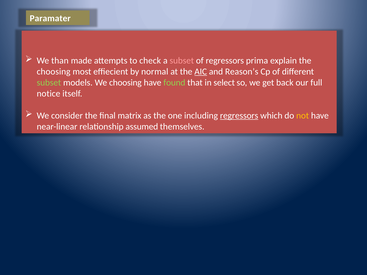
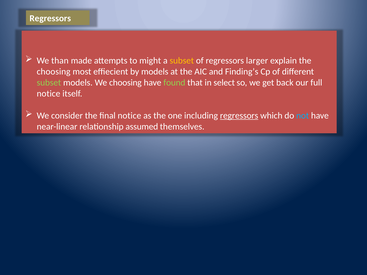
Paramater: Paramater -> Regressors (50, 18)
check: check -> might (150, 61)
subset colour: pink -> yellow (182, 61)
prima: prima -> larger (257, 61)
by normal: normal -> models (155, 72)
AIC underline: present -> none (201, 72)
Reason’s: Reason’s -> Finding’s (242, 72)
final matrix: matrix -> notice (129, 116)
not colour: yellow -> light blue (303, 116)
